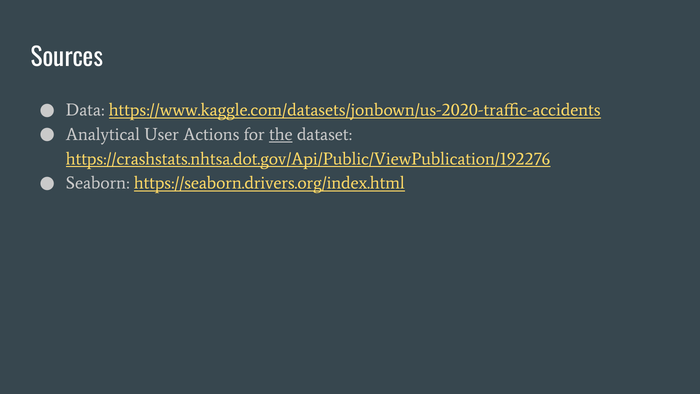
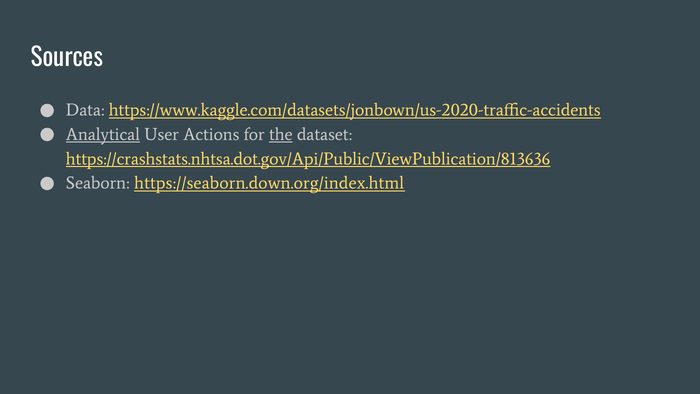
Analytical underline: none -> present (103, 134)
https://crashstats.nhtsa.dot.gov/Api/Public/ViewPublication/192276: https://crashstats.nhtsa.dot.gov/Api/Public/ViewPublication/192276 -> https://crashstats.nhtsa.dot.gov/Api/Public/ViewPublication/813636 (308, 159)
https://seaborn.drivers.org/index.html: https://seaborn.drivers.org/index.html -> https://seaborn.down.org/index.html (269, 183)
